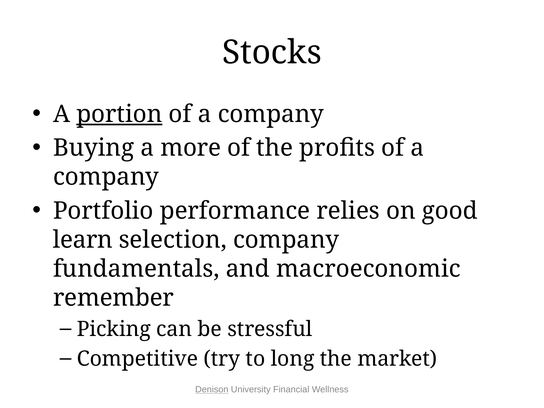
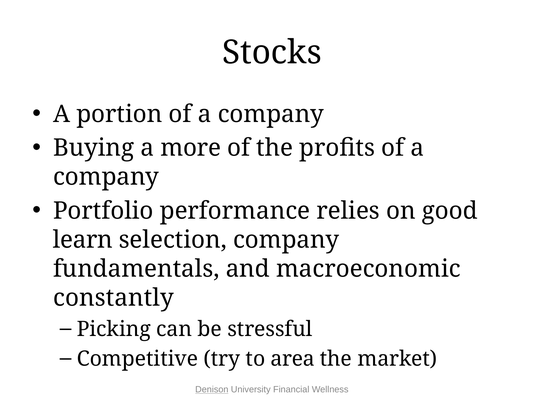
portion underline: present -> none (119, 114)
remember: remember -> constantly (113, 298)
long: long -> area (293, 359)
